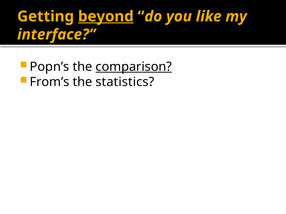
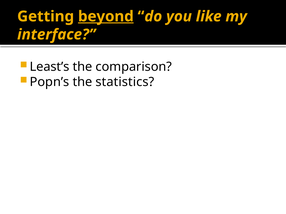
Popn’s: Popn’s -> Least’s (50, 67)
comparison underline: present -> none (134, 67)
From’s: From’s -> Popn’s (50, 82)
